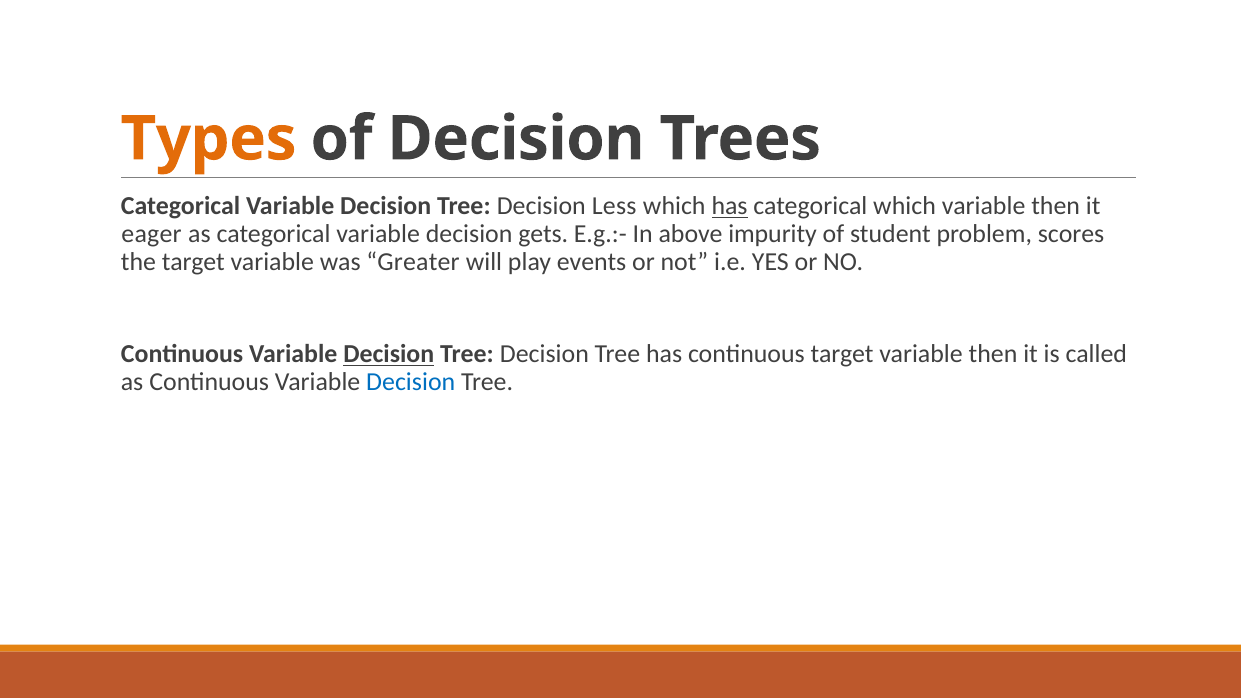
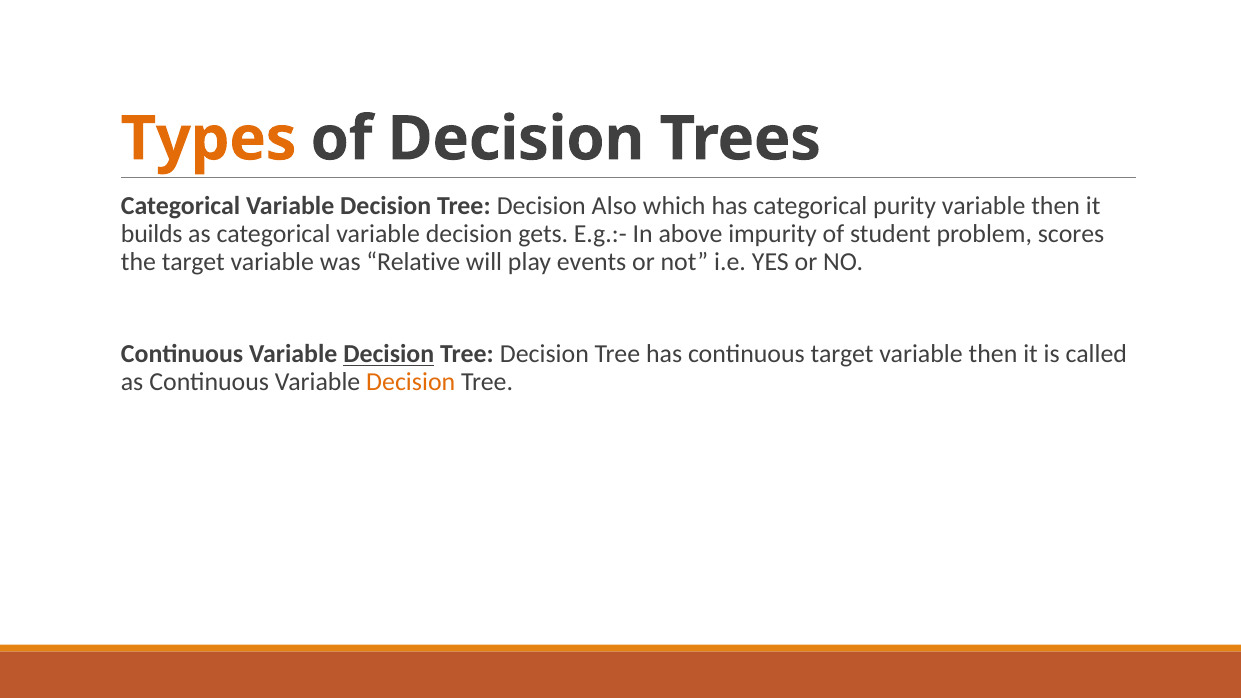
Less: Less -> Also (614, 206)
has underline: present -> none (730, 206)
categorical which: which -> purity (905, 206)
eager: eager -> builds (152, 234)
Greater: Greater -> Relative (413, 262)
Decision colour: blue -> orange (411, 382)
